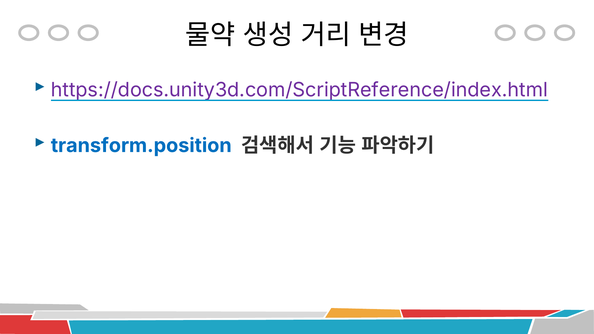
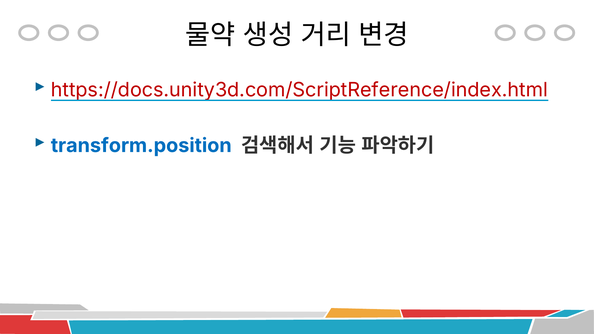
https://docs.unity3d.com/ScriptReference/index.html colour: purple -> red (299, 90)
